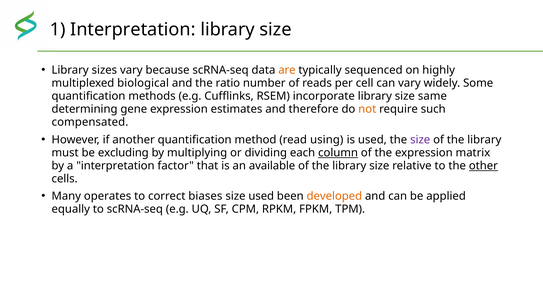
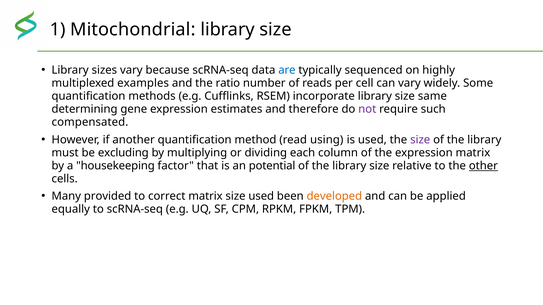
1 Interpretation: Interpretation -> Mitochondrial (133, 30)
are colour: orange -> blue (287, 70)
biological: biological -> examples (143, 83)
not colour: orange -> purple (367, 109)
column underline: present -> none (338, 153)
a interpretation: interpretation -> housekeeping (115, 166)
available: available -> potential (272, 166)
operates: operates -> provided (108, 197)
correct biases: biases -> matrix (205, 197)
